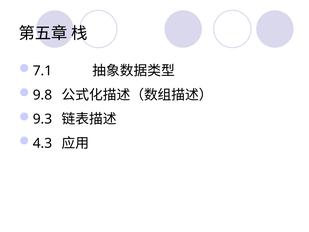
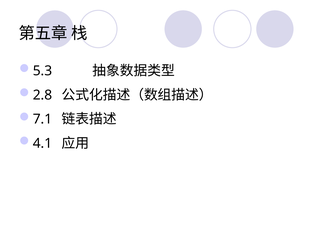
7.1: 7.1 -> 5.3 (43, 71)
9.8: 9.8 -> 2.8 (43, 95)
9.3: 9.3 -> 7.1 (43, 119)
4.3: 4.3 -> 4.1 (43, 143)
